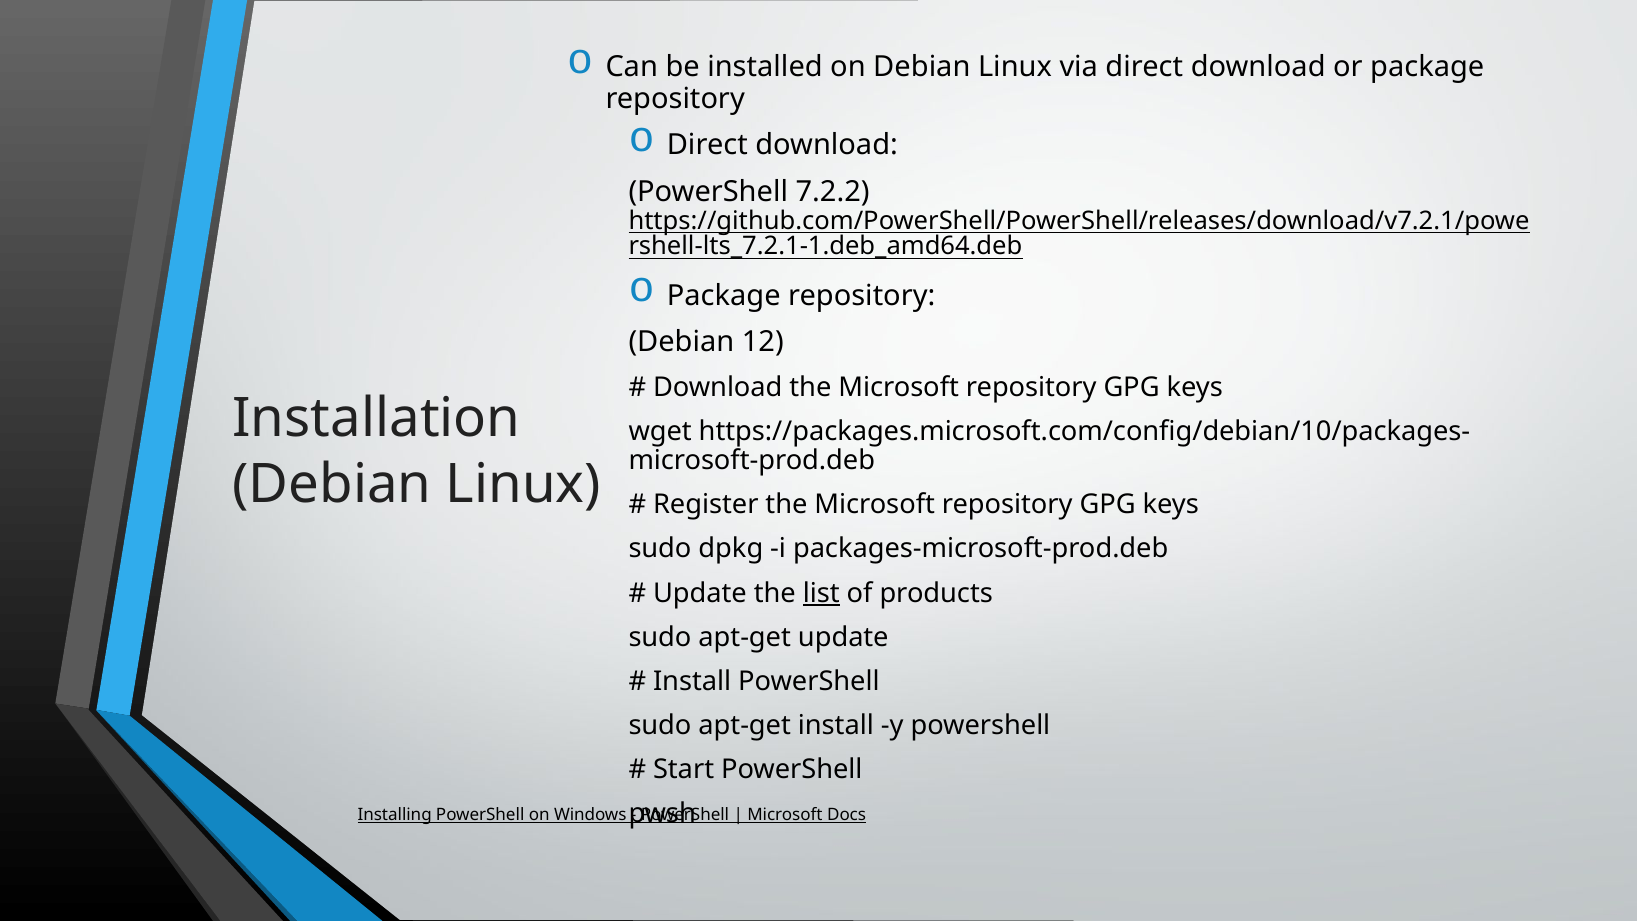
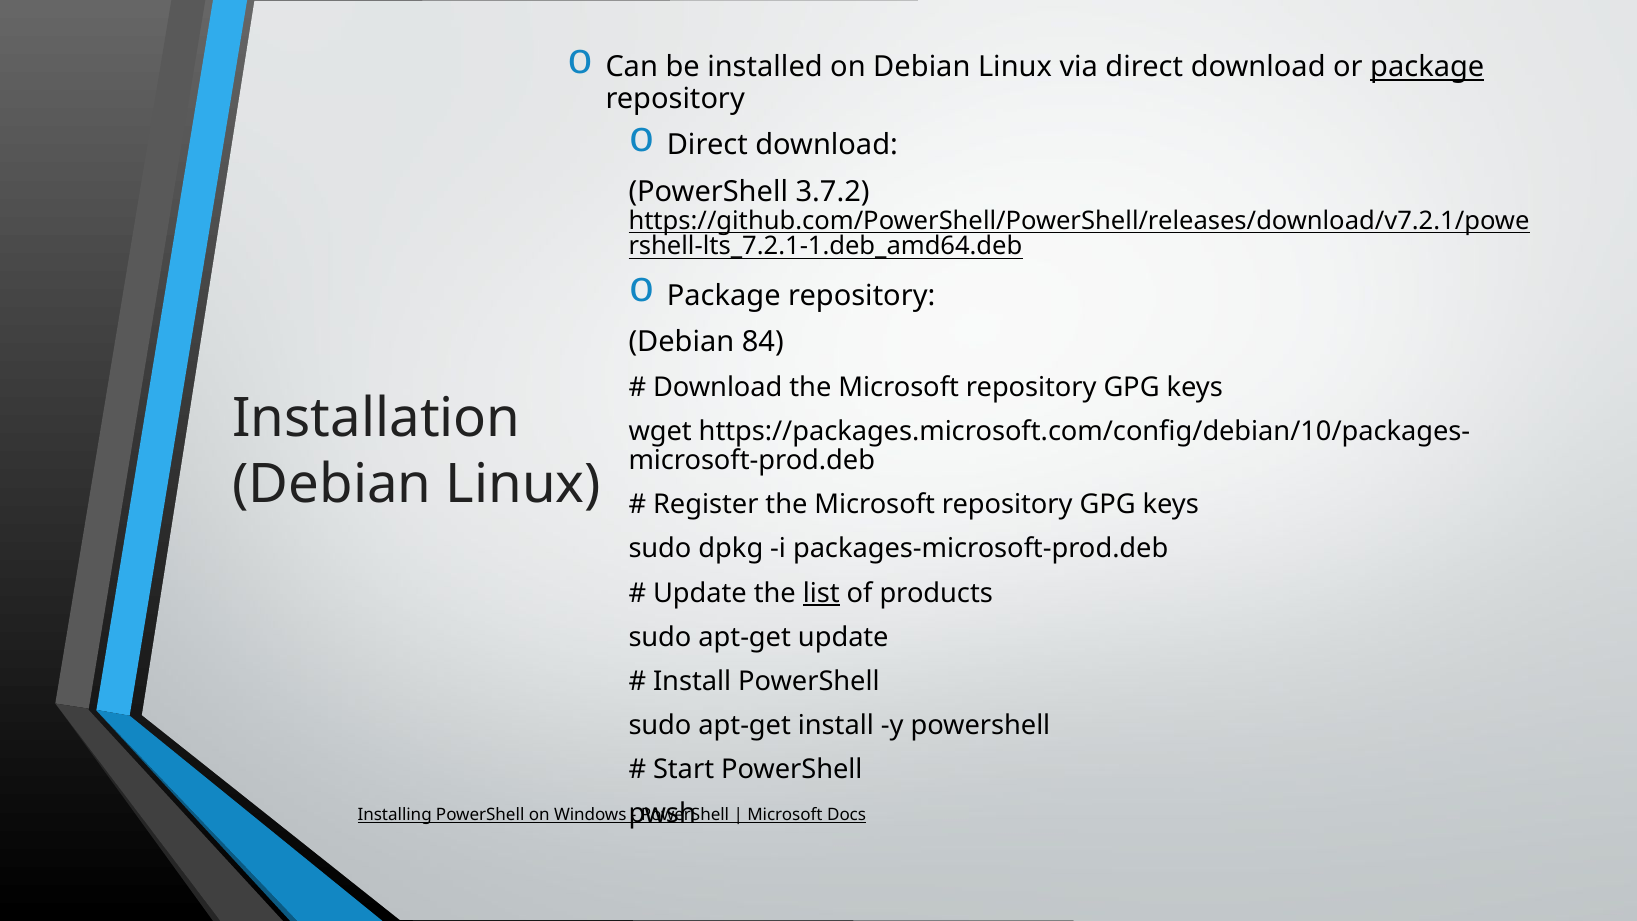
package underline: none -> present (1427, 67)
7.2.2: 7.2.2 -> 3.7.2 (833, 192)
12: 12 -> 84 (763, 342)
